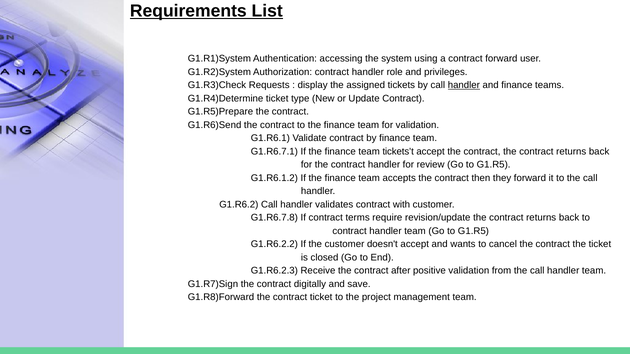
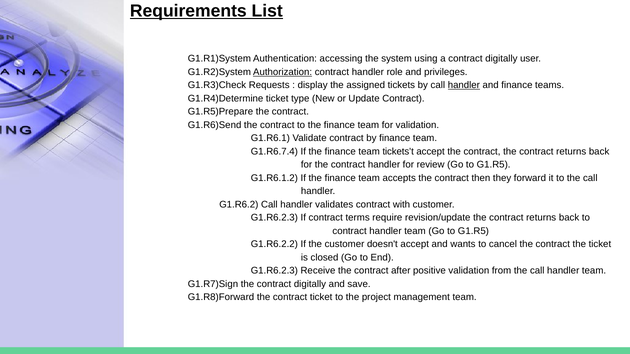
a contract forward: forward -> digitally (501, 59)
Authorization underline: none -> present (283, 72)
G1.R6.7.1: G1.R6.7.1 -> G1.R6.7.4 (274, 152)
G1.R6.7.8: G1.R6.7.8 -> G1.R6.2.3 (274, 218)
